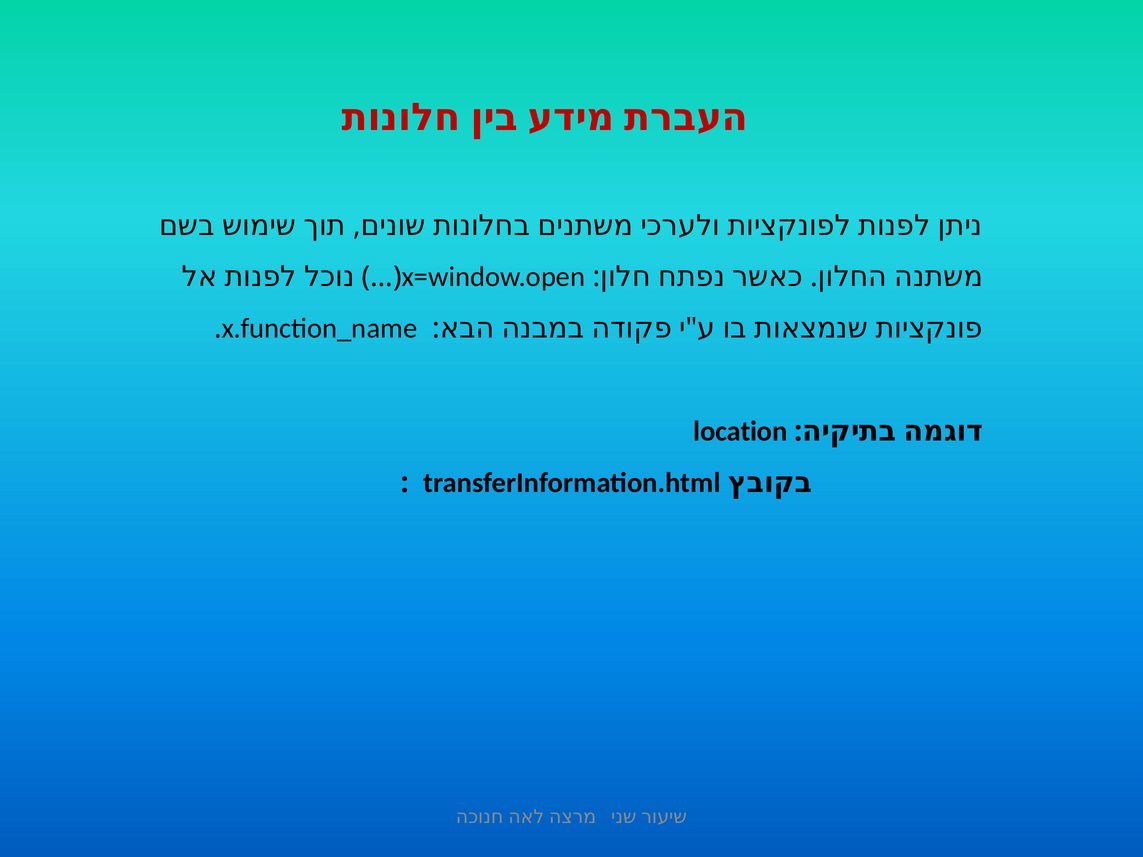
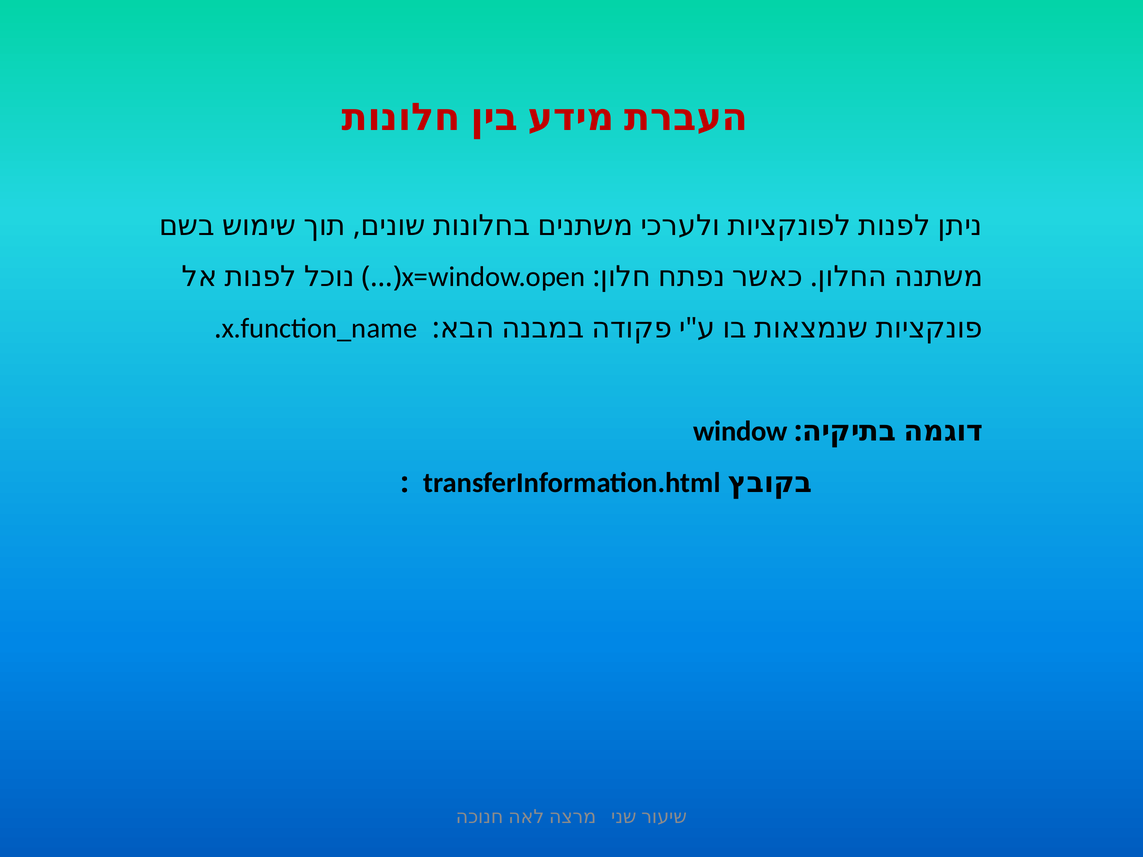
location: location -> window (740, 431)
